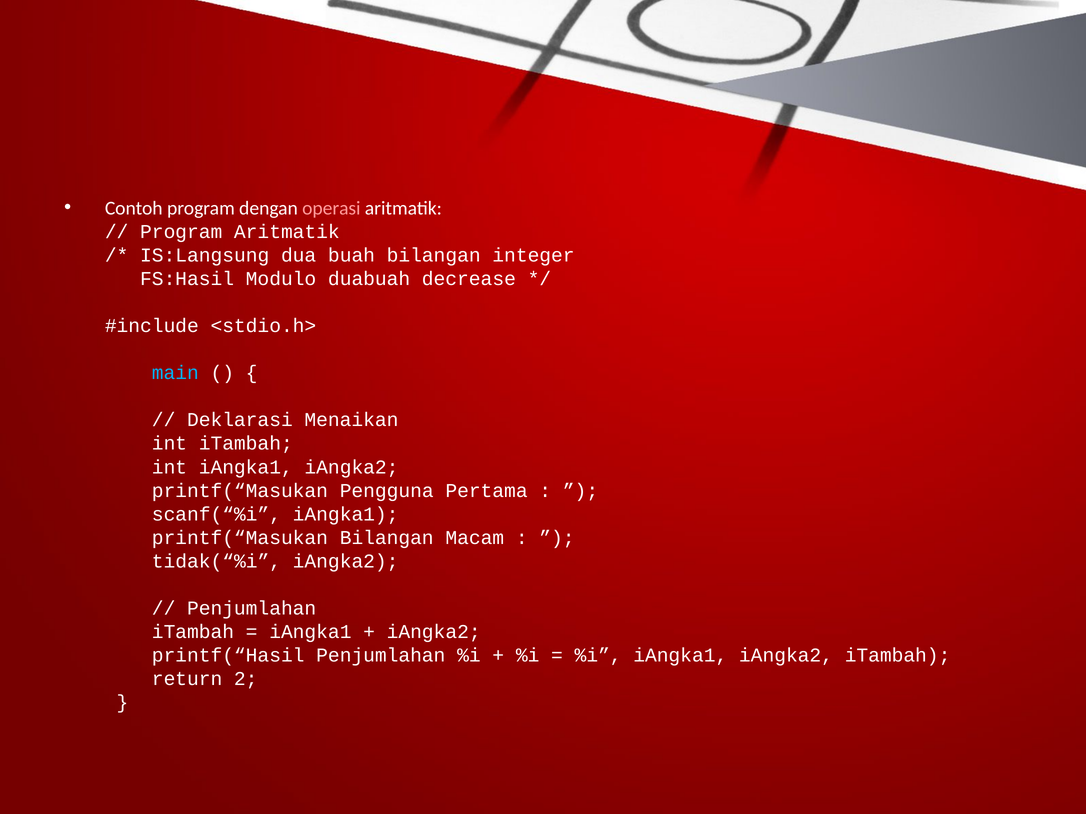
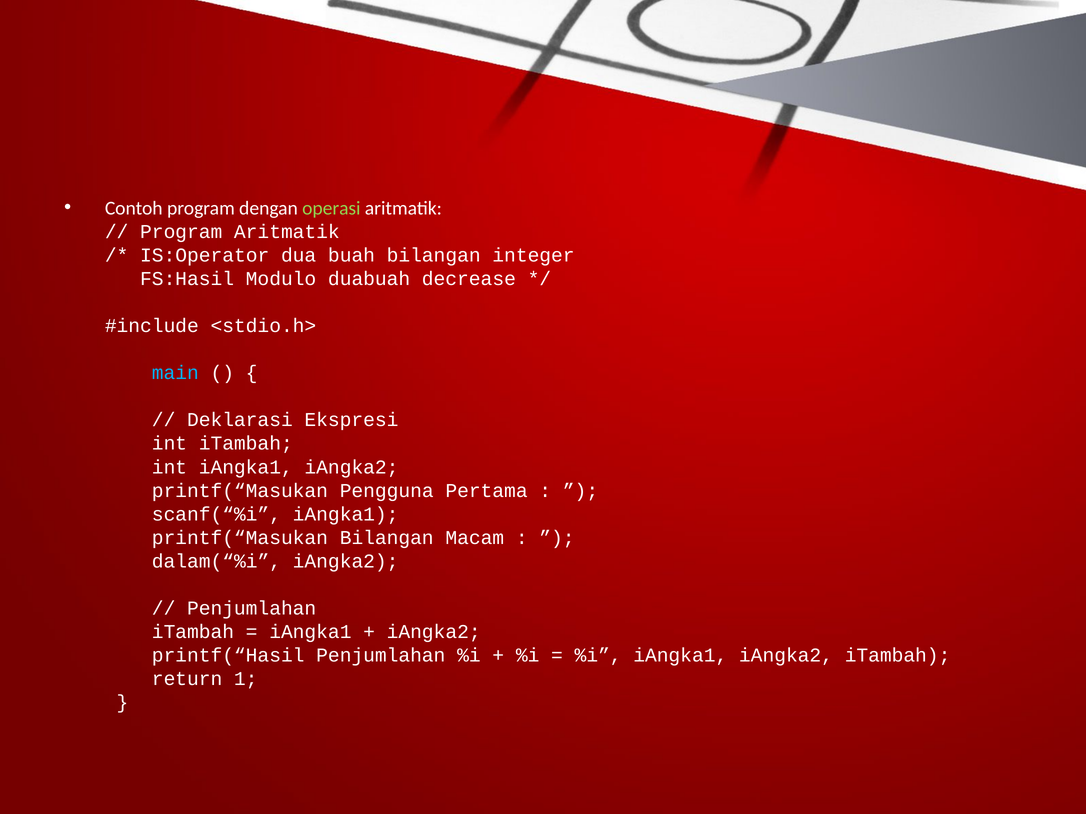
operasi colour: pink -> light green (331, 208)
IS:Langsung: IS:Langsung -> IS:Operator (205, 255)
Menaikan: Menaikan -> Ekspresi (351, 420)
tidak(“%i: tidak(“%i -> dalam(“%i (216, 562)
2: 2 -> 1 (246, 679)
